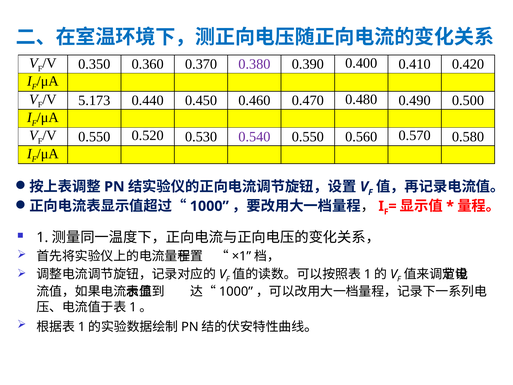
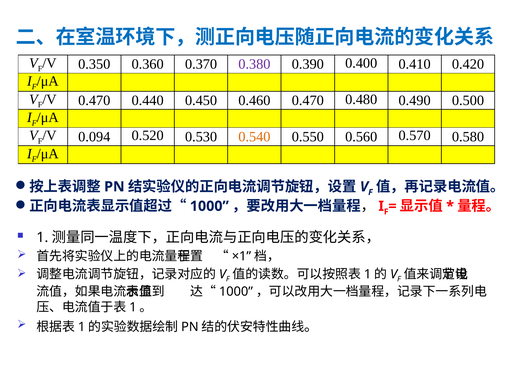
5.173: 5.173 -> 0.470 (94, 100)
0.550: 0.550 -> 0.094 (94, 137)
0.540 colour: purple -> orange (254, 137)
